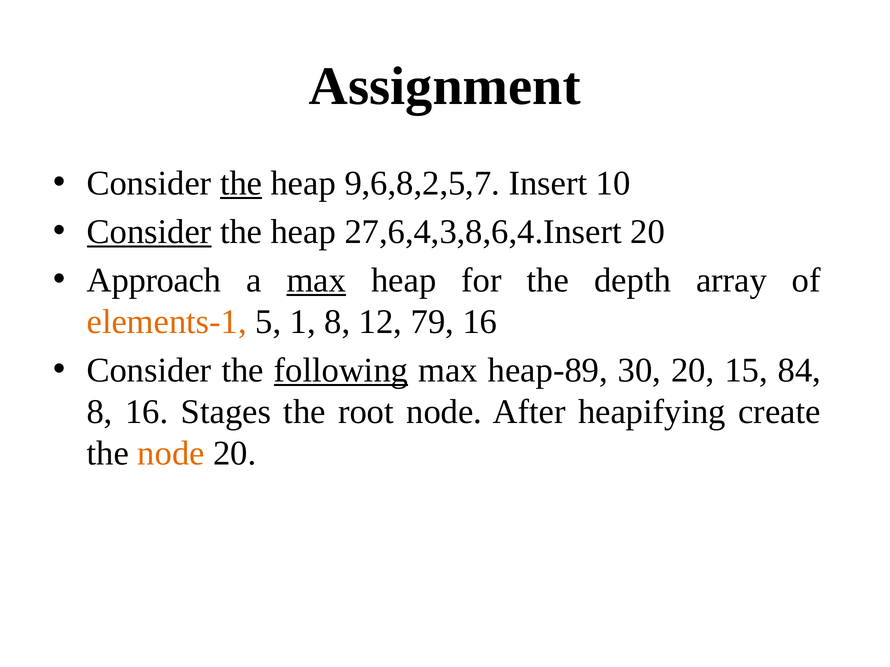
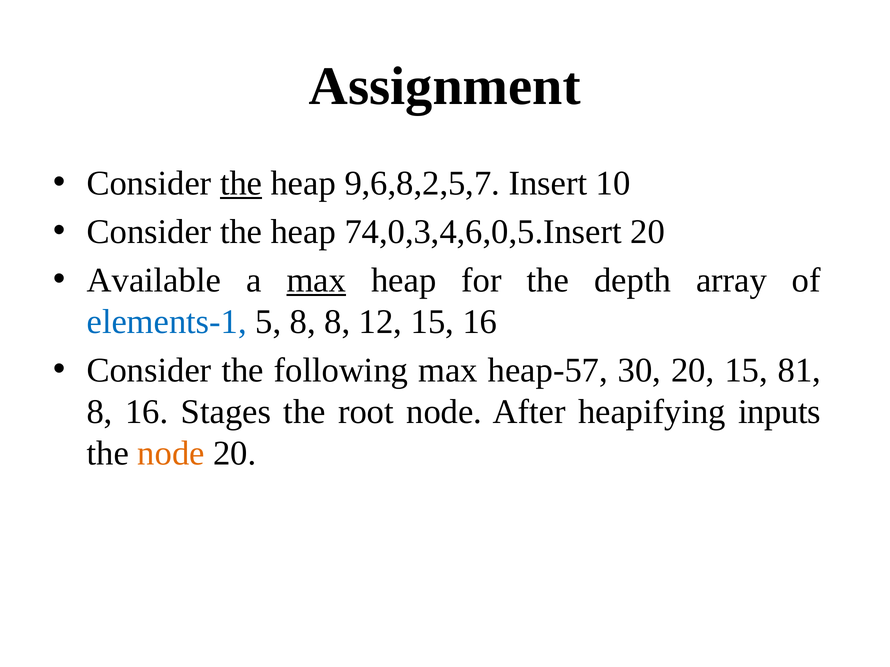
Consider underline: present -> none (149, 232)
27,6,4,3,8,6,4.Insert: 27,6,4,3,8,6,4.Insert -> 74,0,3,4,6,0,5.Insert (483, 232)
Approach: Approach -> Available (154, 280)
elements-1 colour: orange -> blue (167, 322)
5 1: 1 -> 8 (303, 322)
12 79: 79 -> 15 (432, 322)
following underline: present -> none (341, 370)
heap-89: heap-89 -> heap-57 (548, 370)
84: 84 -> 81 (799, 370)
create: create -> inputs (780, 412)
